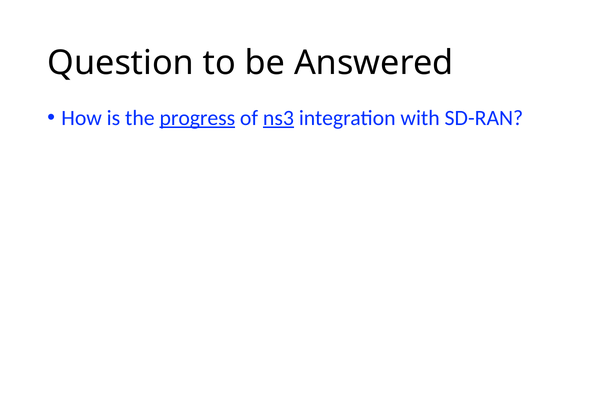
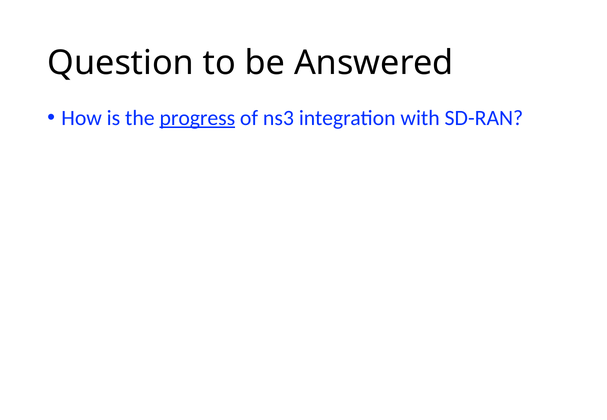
ns3 underline: present -> none (278, 118)
